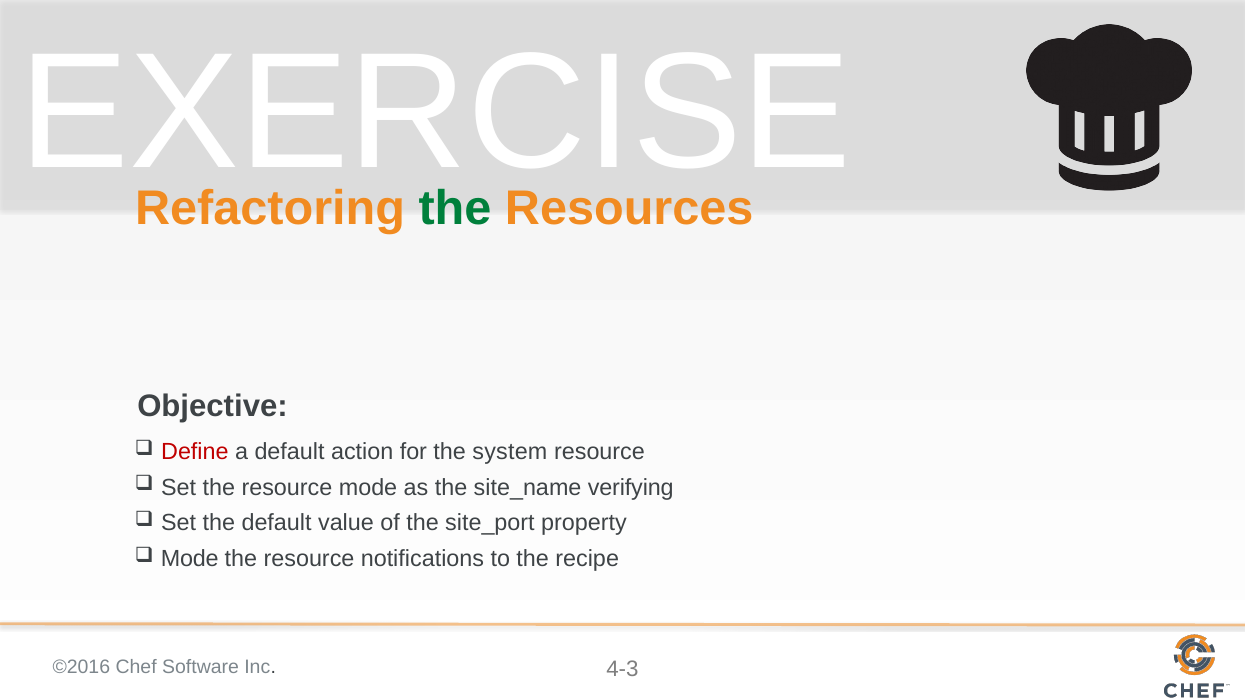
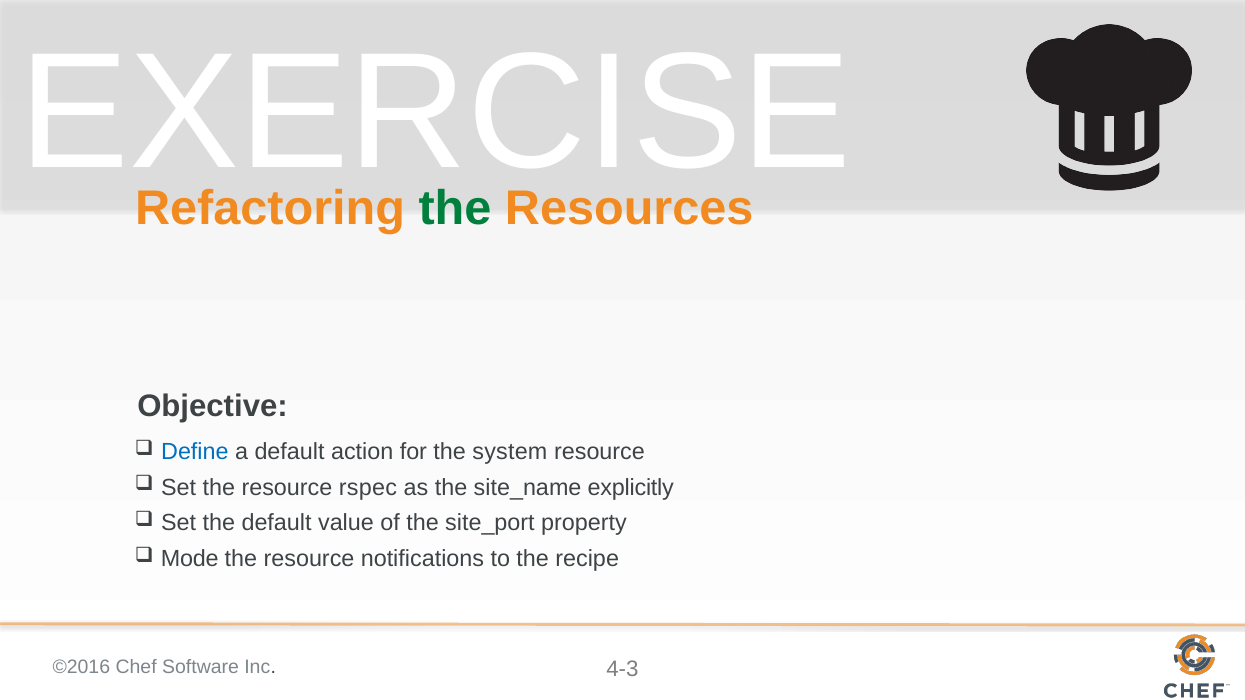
Define colour: red -> blue (195, 452)
resource mode: mode -> rspec (368, 488)
verifying: verifying -> explicitly (631, 488)
